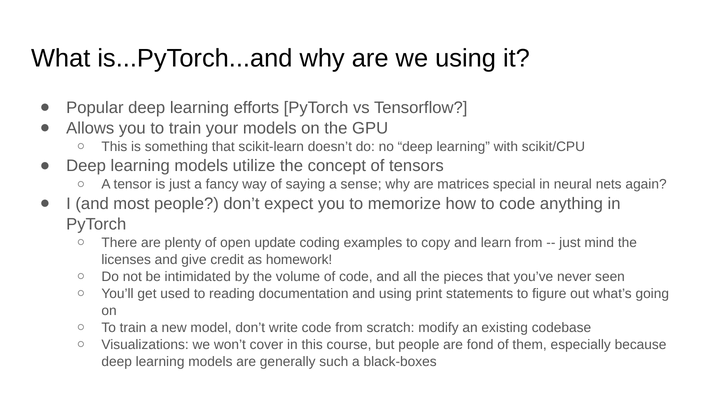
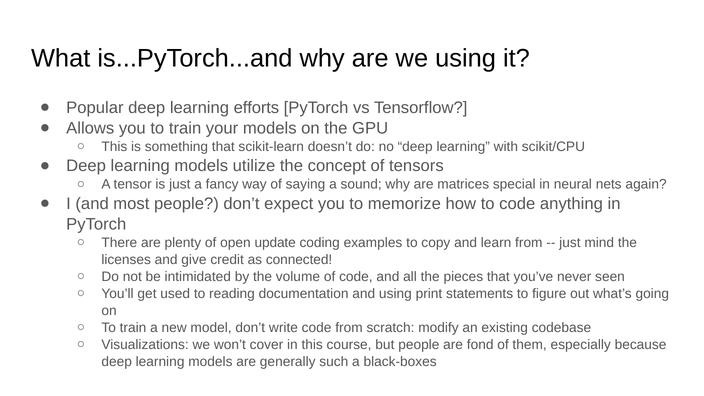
sense: sense -> sound (361, 184)
homework: homework -> connected (299, 260)
